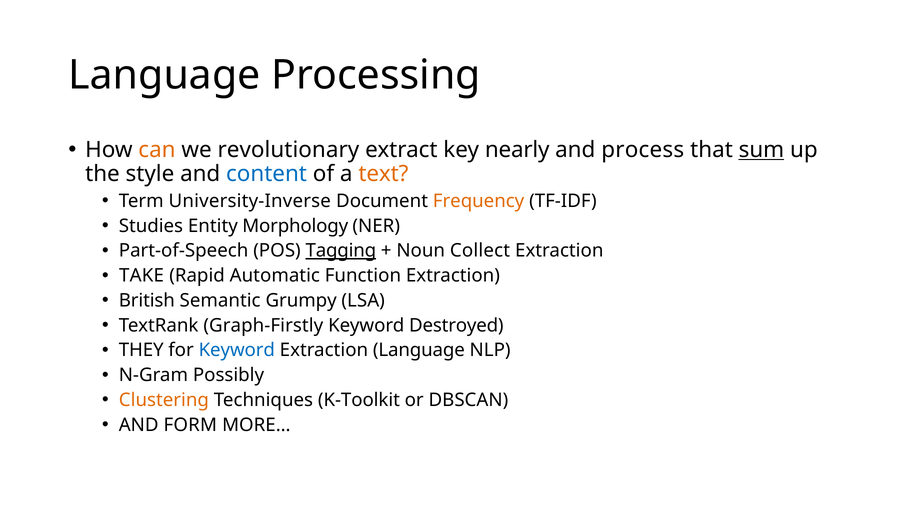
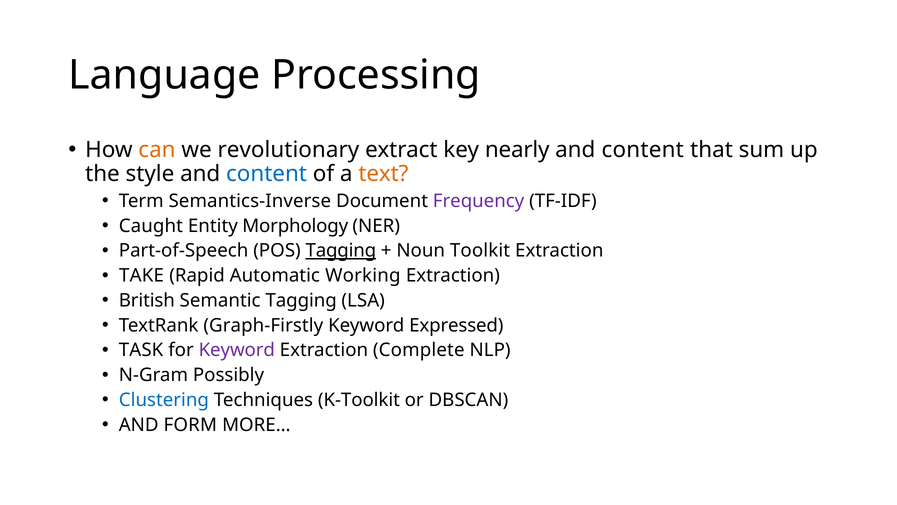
process: process -> content (643, 150)
sum underline: present -> none (761, 150)
University-Inverse: University-Inverse -> Semantics-Inverse (250, 201)
Frequency colour: orange -> purple (479, 201)
Studies: Studies -> Caught (151, 226)
Collect: Collect -> Toolkit (480, 251)
Function: Function -> Working (363, 275)
Semantic Grumpy: Grumpy -> Tagging (301, 300)
Destroyed: Destroyed -> Expressed (456, 325)
THEY: THEY -> TASK (141, 350)
Keyword colour: blue -> purple (237, 350)
Extraction Language: Language -> Complete (419, 350)
Clustering colour: orange -> blue (164, 400)
